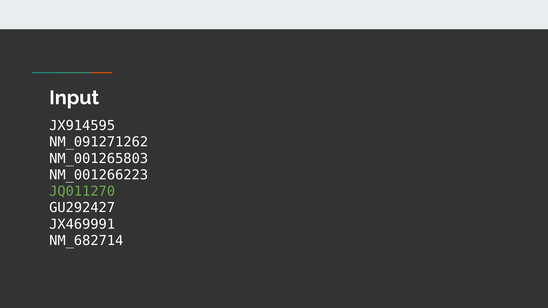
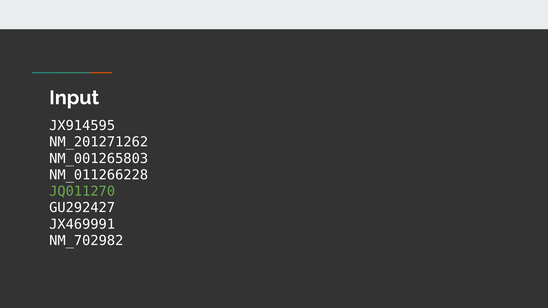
NM_091271262: NM_091271262 -> NM_201271262 (99, 142)
NM_001266223: NM_001266223 -> NM_011266228 (99, 175)
NM_682714: NM_682714 -> NM_702982 (86, 241)
